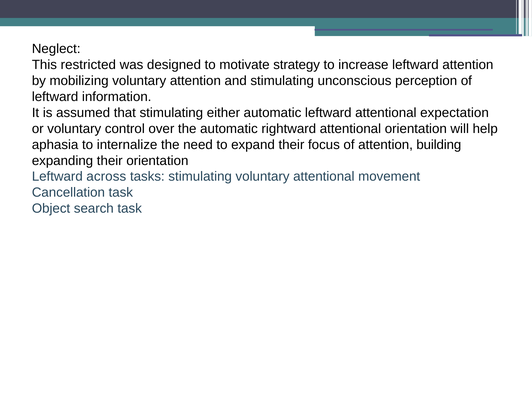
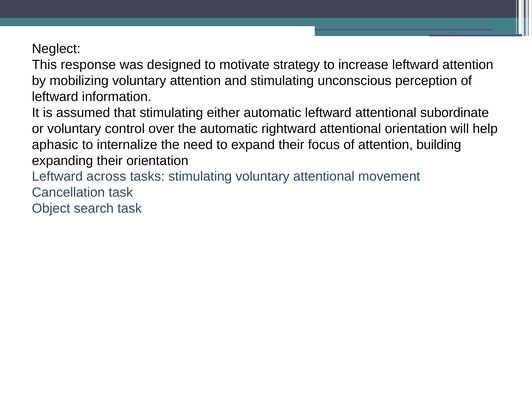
restricted: restricted -> response (88, 65)
expectation: expectation -> subordinate (455, 113)
aphasia: aphasia -> aphasic (55, 145)
